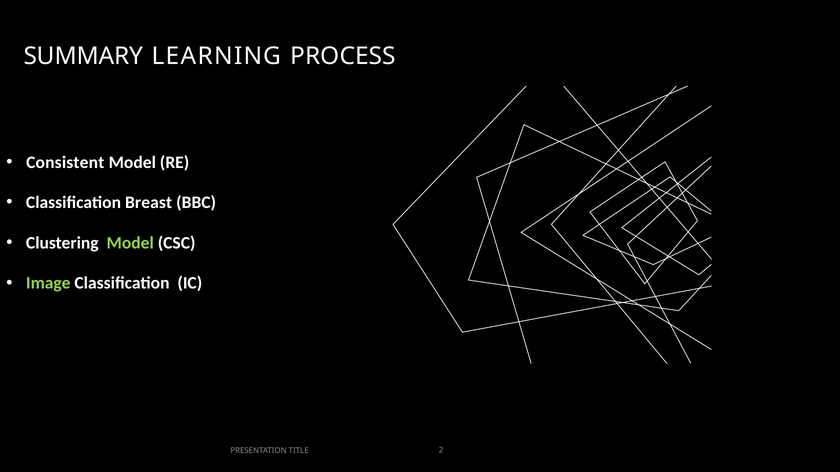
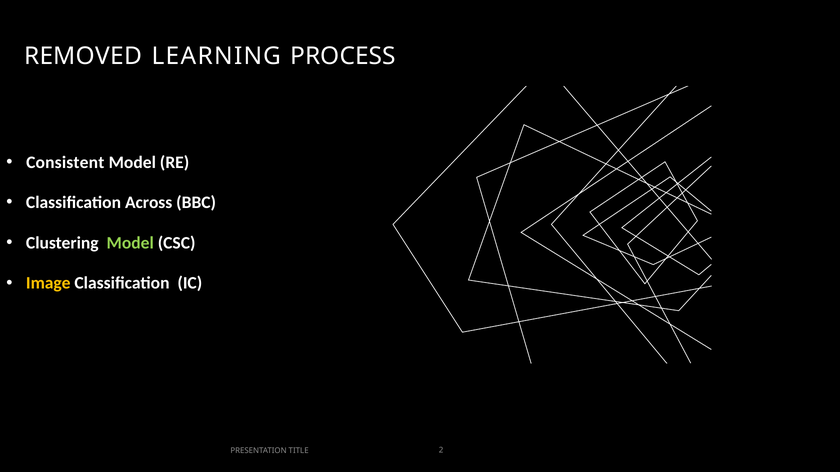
SUMMARY: SUMMARY -> REMOVED (83, 56)
Breast: Breast -> Across (149, 203)
Image colour: light green -> yellow (48, 284)
